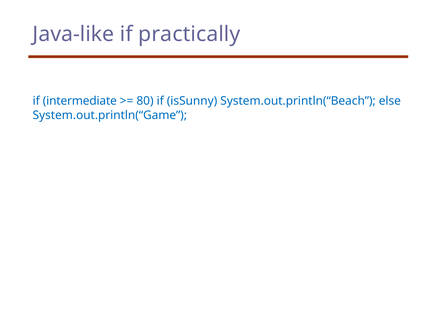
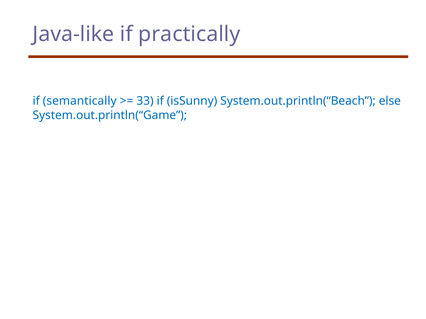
intermediate: intermediate -> semantically (80, 101)
80: 80 -> 33 (145, 101)
